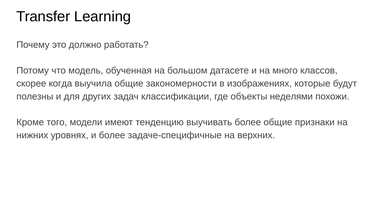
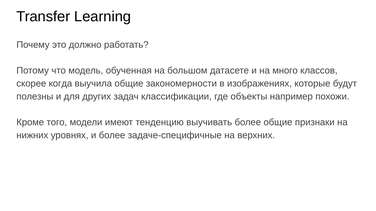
неделями: неделями -> например (291, 97)
